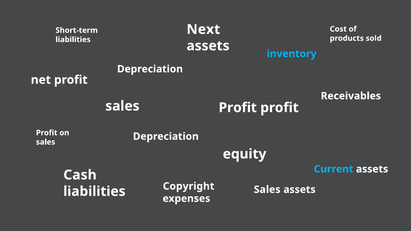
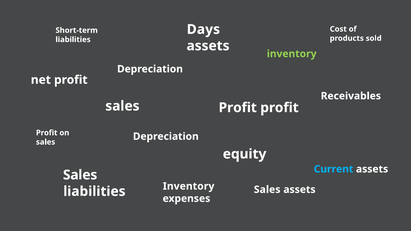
Next: Next -> Days (203, 29)
inventory colour: light blue -> light green (292, 54)
Cash: Cash -> Sales (80, 175)
Copyright: Copyright -> Inventory (189, 186)
